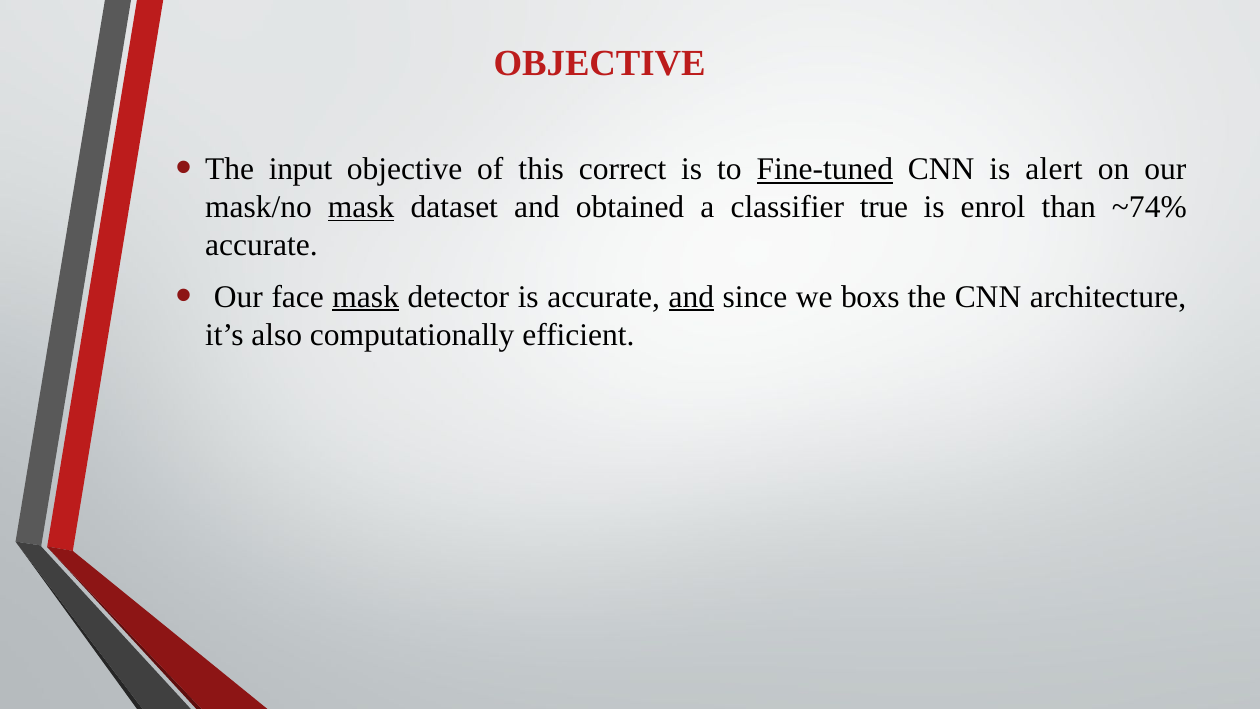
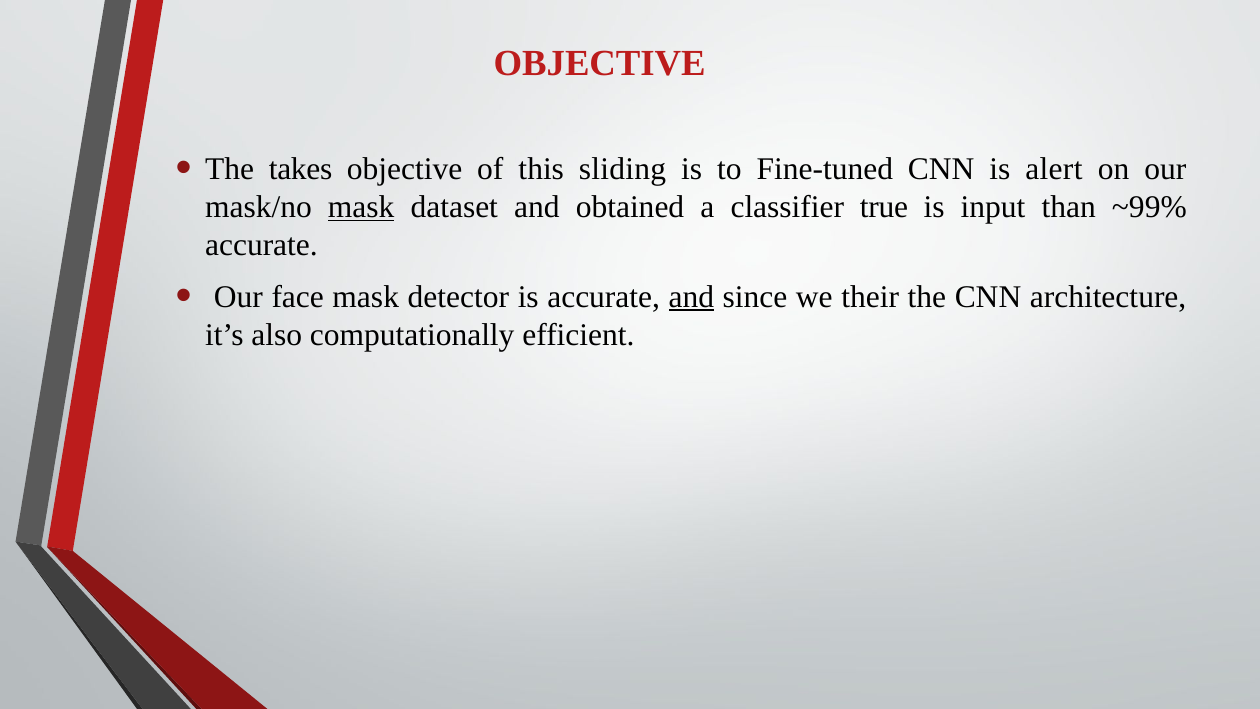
input: input -> takes (301, 169)
correct: correct -> sliding (622, 169)
Fine-tuned underline: present -> none (825, 169)
enrol: enrol -> input (993, 207)
~74%: ~74% -> ~99% (1149, 207)
mask underline: present -> none (366, 297)
boxs: boxs -> their (870, 297)
